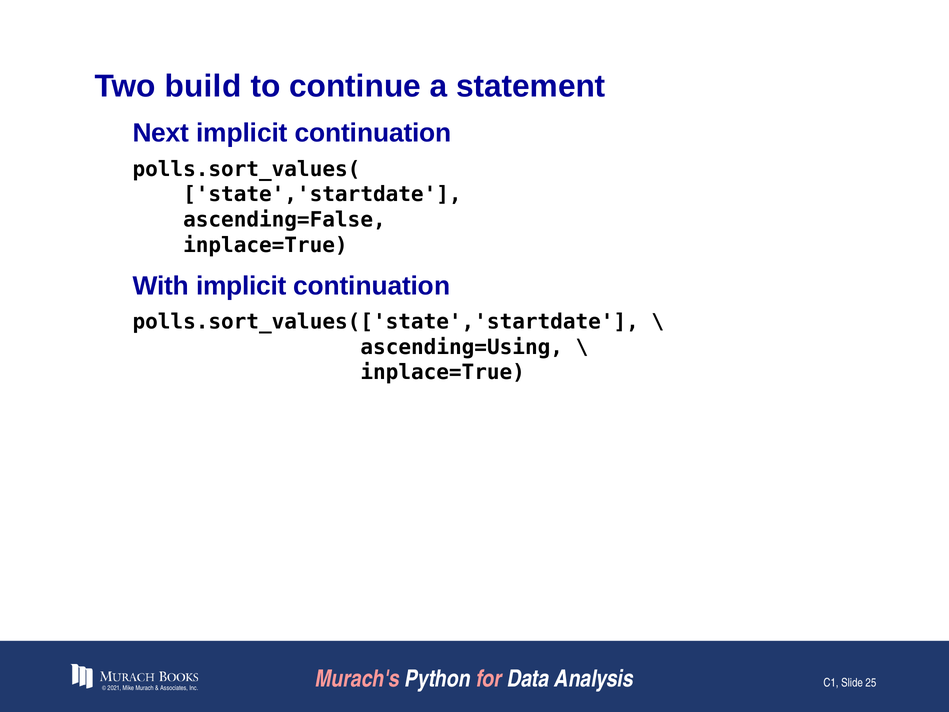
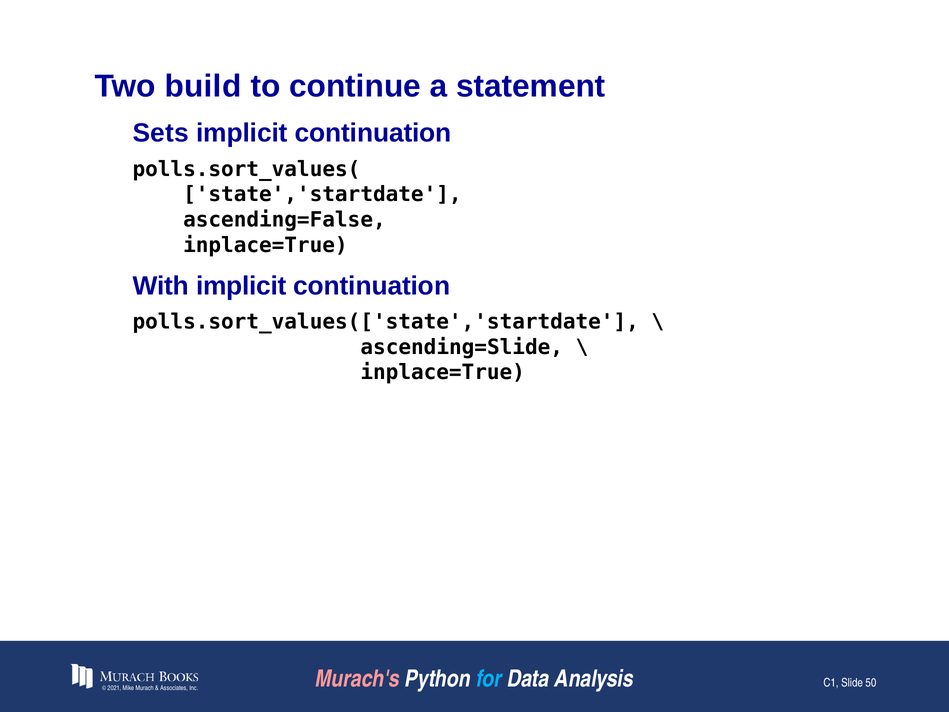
Next: Next -> Sets (161, 133)
ascending=Using: ascending=Using -> ascending=Slide (462, 347)
for colour: pink -> light blue (489, 679)
25: 25 -> 50 (871, 683)
